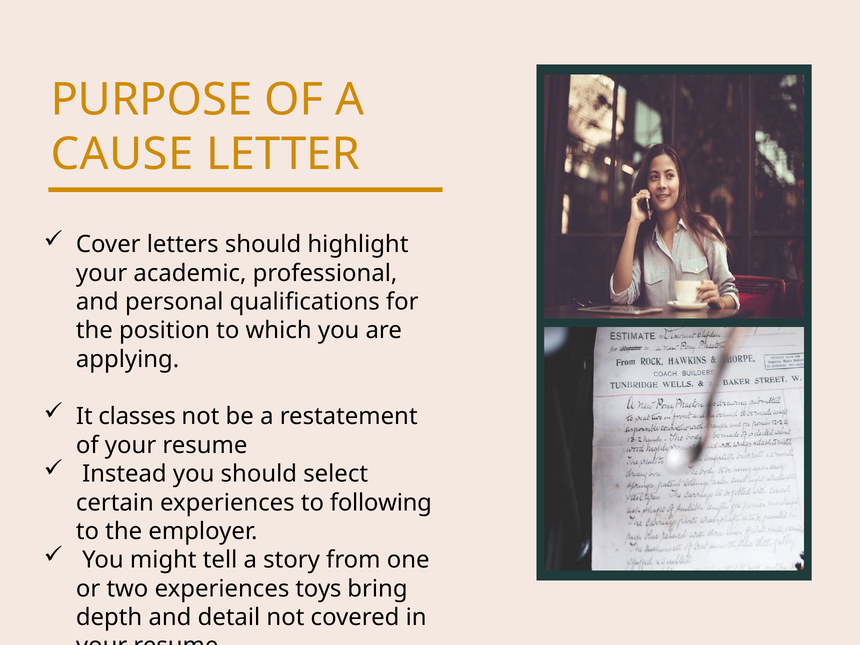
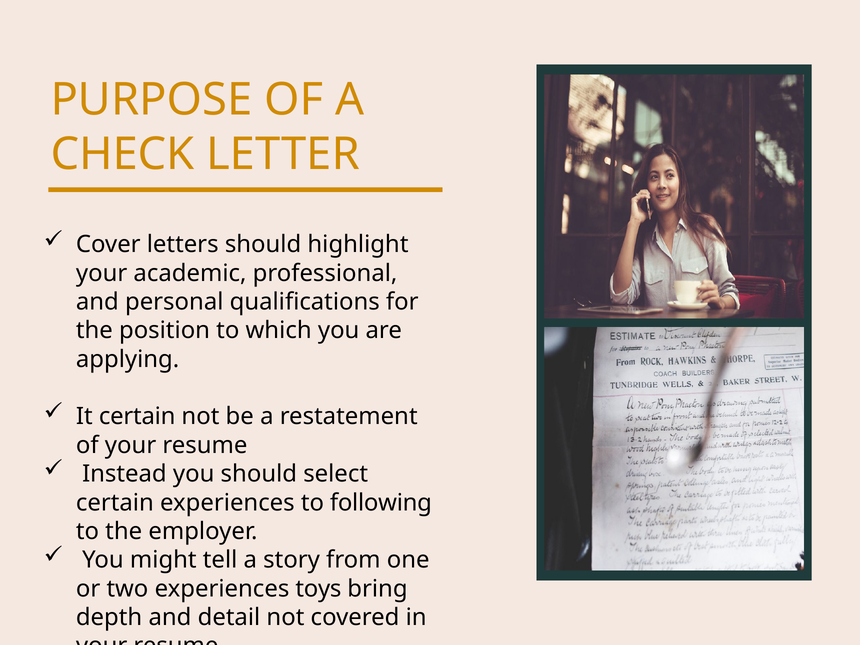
CAUSE: CAUSE -> CHECK (122, 154)
It classes: classes -> certain (137, 417)
